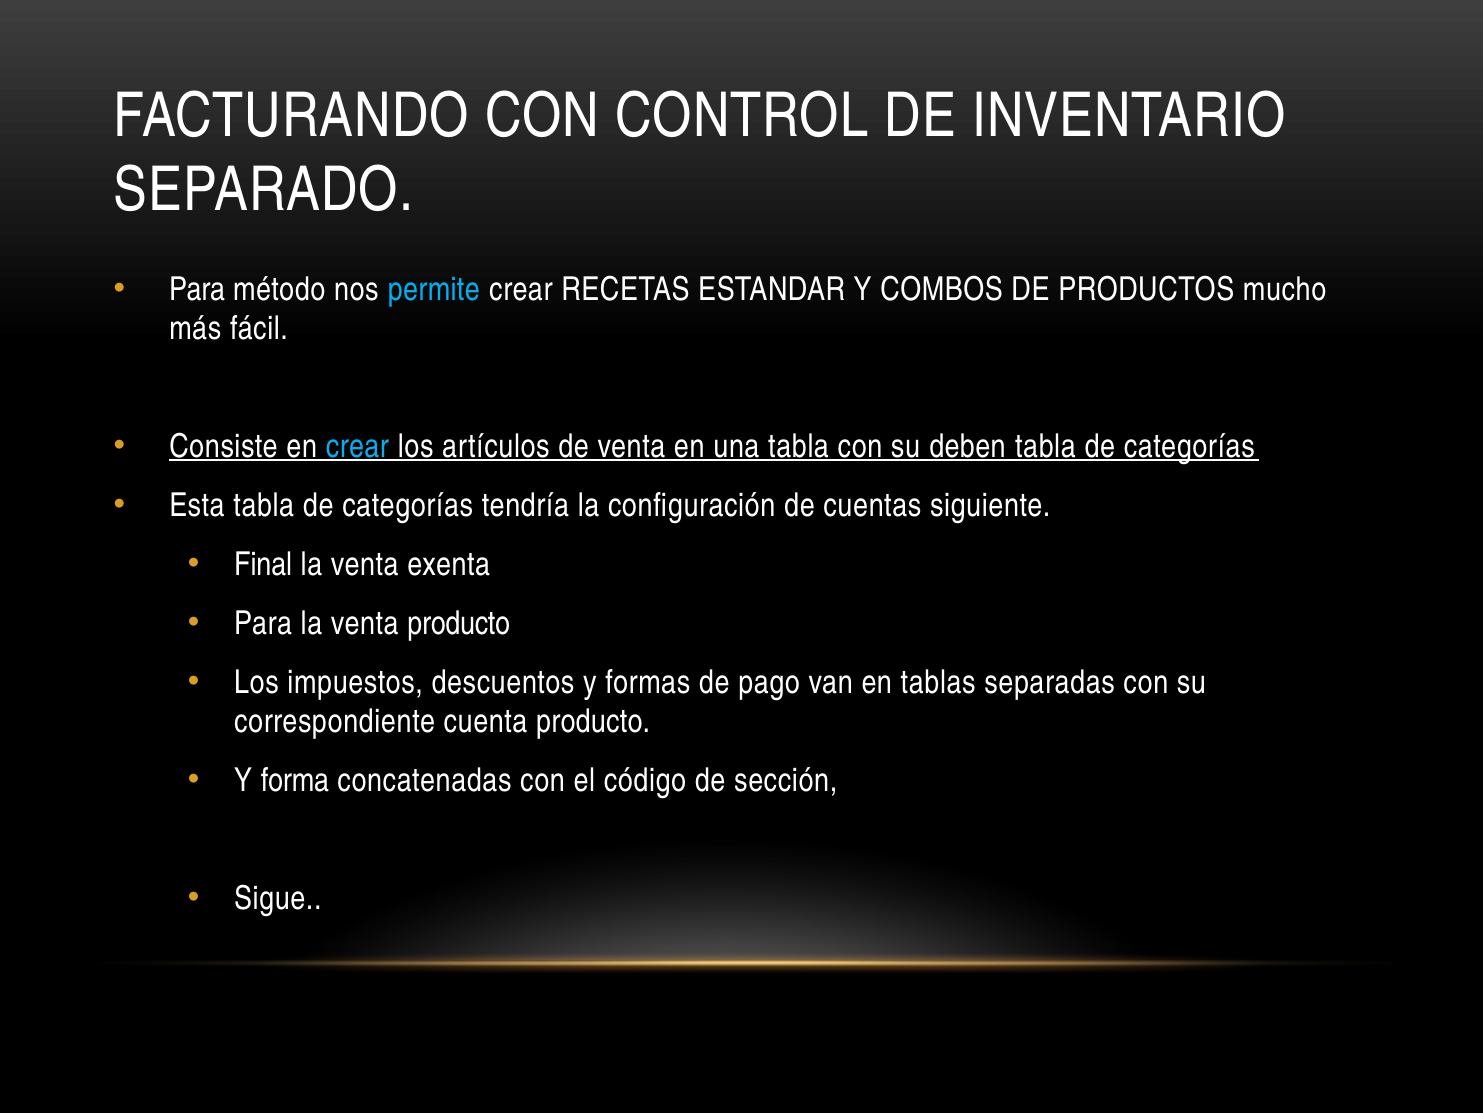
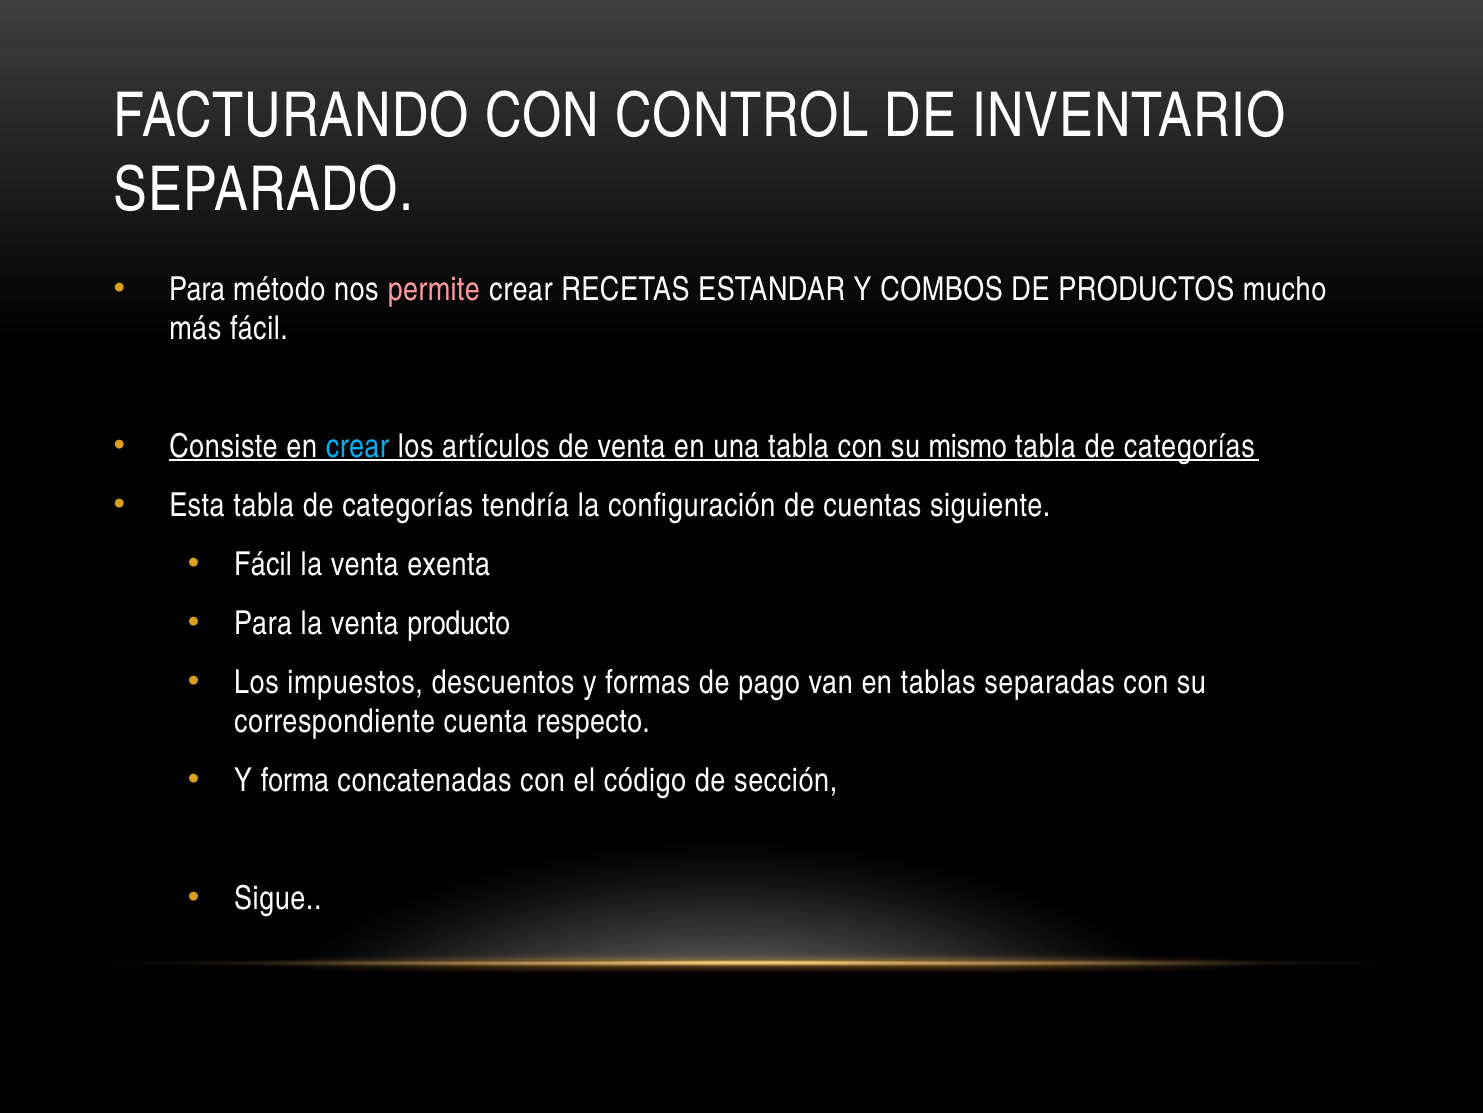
permite colour: light blue -> pink (434, 289)
deben: deben -> mismo (968, 446)
Final: Final -> Fácil (263, 564)
cuenta producto: producto -> respecto (593, 722)
